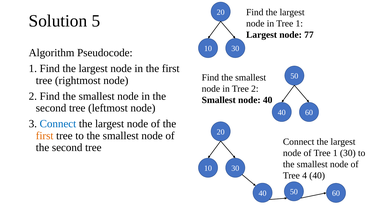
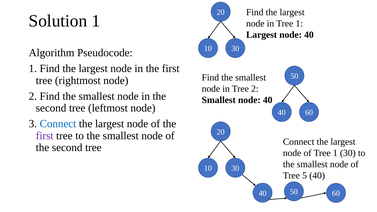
Solution 5: 5 -> 1 (96, 21)
Largest node 77: 77 -> 40 (309, 35)
first colour: orange -> purple (45, 136)
4: 4 -> 5 (305, 176)
